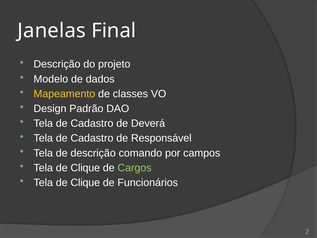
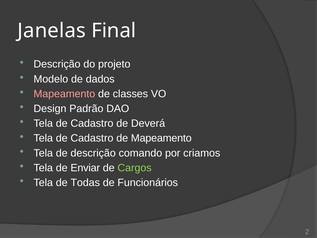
Mapeamento colour: yellow -> pink (64, 94)
de Responsável: Responsável -> Mapeamento (161, 138)
campos: campos -> criamos (202, 153)
Clique: Clique -> Enviar (85, 168)
Clique: Clique -> Todas (85, 182)
